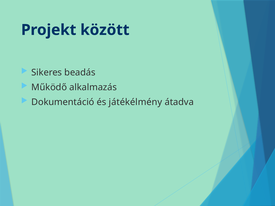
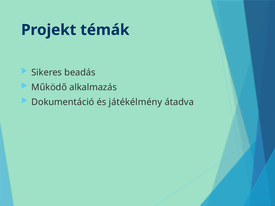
között: között -> témák (105, 30)
